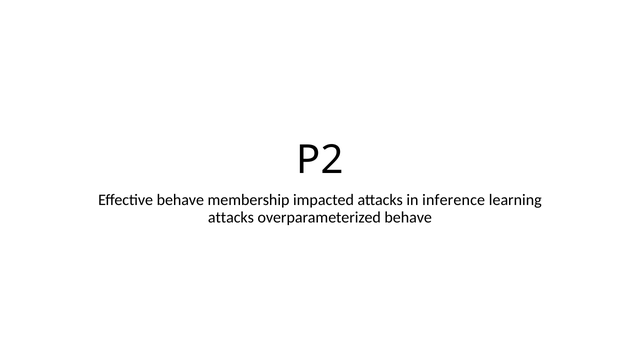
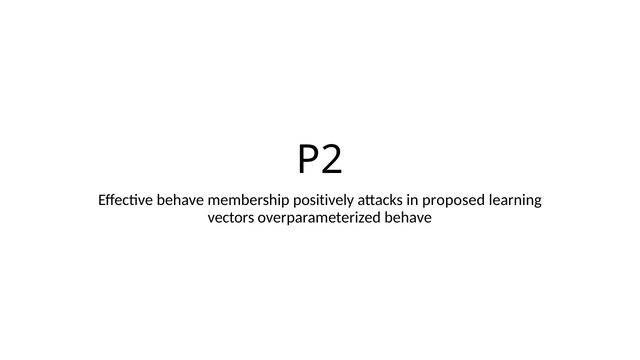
impacted: impacted -> positively (324, 200)
inference: inference -> proposed (454, 200)
attacks: attacks -> vectors (231, 217)
